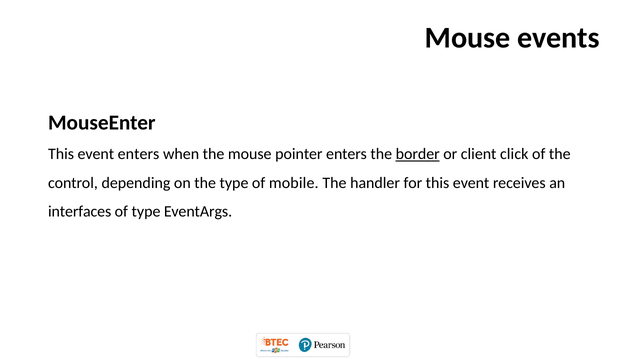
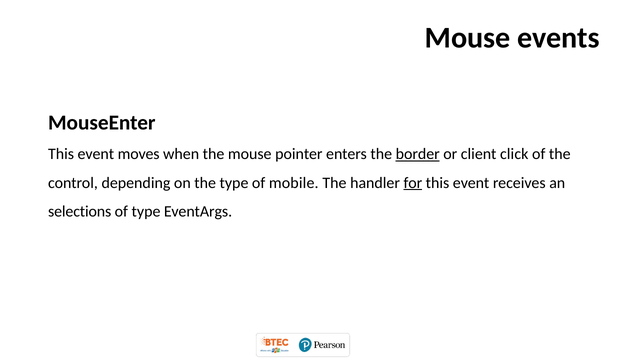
event enters: enters -> moves (139, 154)
for underline: none -> present (413, 183)
interfaces: interfaces -> selections (80, 211)
